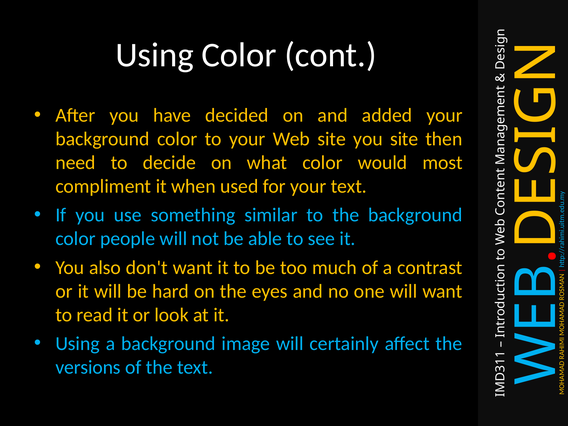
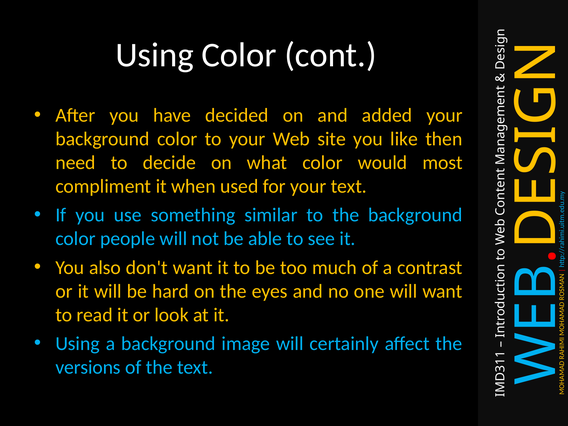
you site: site -> like (404, 139)
